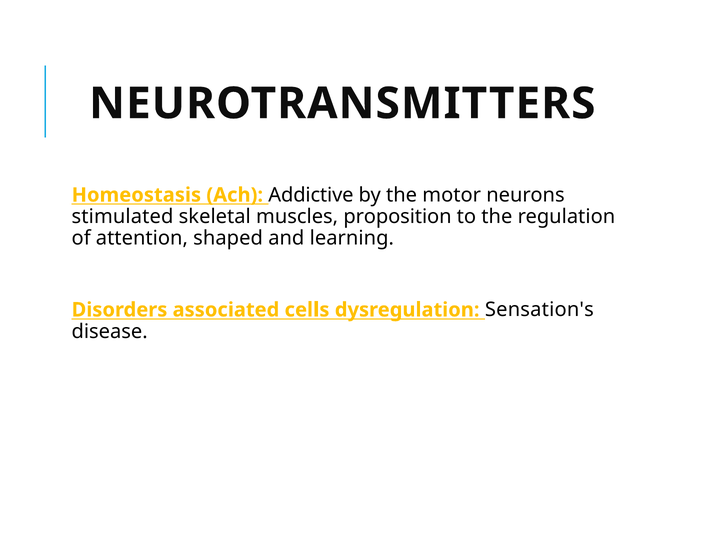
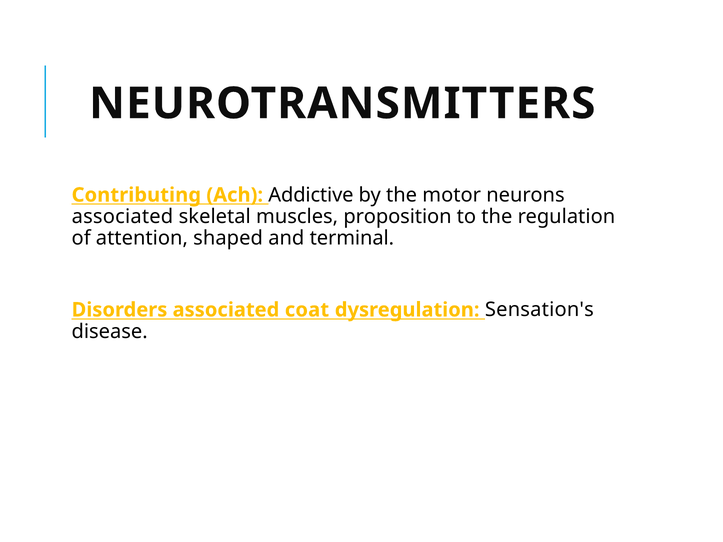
Homeostasis: Homeostasis -> Contributing (136, 195)
stimulated: stimulated -> associated (122, 217)
learning: learning -> terminal (352, 238)
cells: cells -> coat (307, 310)
